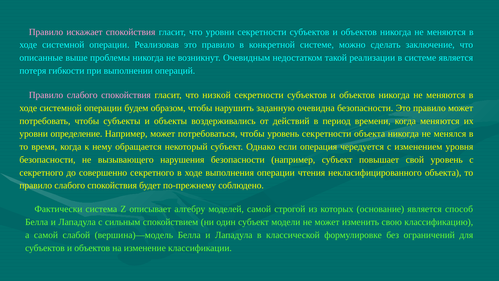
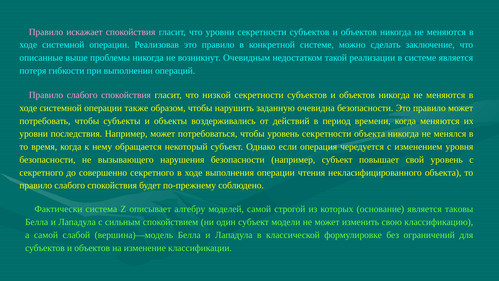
будем: будем -> также (136, 108)
определение: определение -> последствия (76, 134)
способ: способ -> таковы (459, 209)
